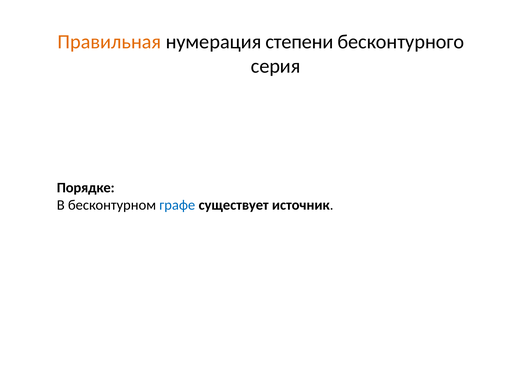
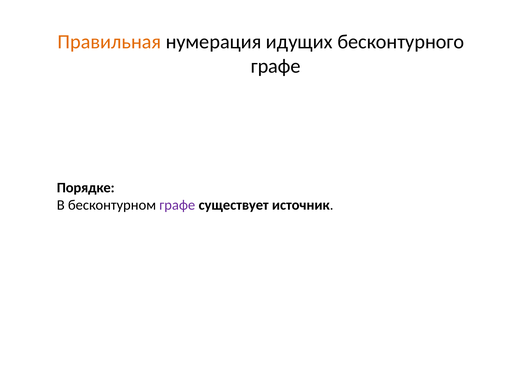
степени: степени -> идущих (299, 42)
серия: серия -> графе (276, 66)
графе colour: blue -> purple (177, 205)
